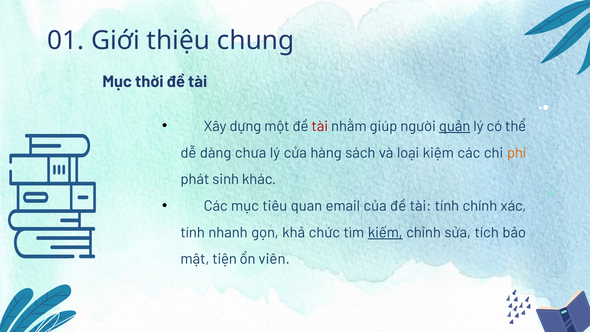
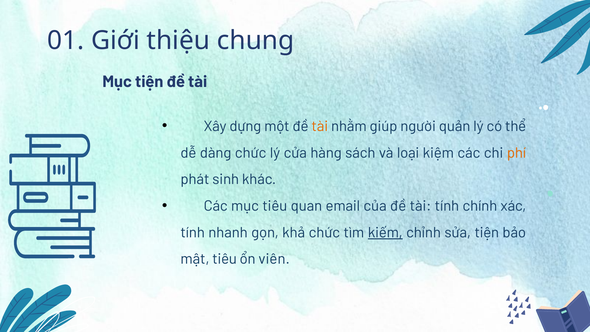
Mục thời: thời -> tiện (149, 82)
tài colour: red -> orange (320, 126)
quản underline: present -> none (455, 126)
dàng chưa: chưa -> chức (251, 153)
sửa tích: tích -> tiện (487, 232)
mật tiện: tiện -> tiêu (225, 259)
